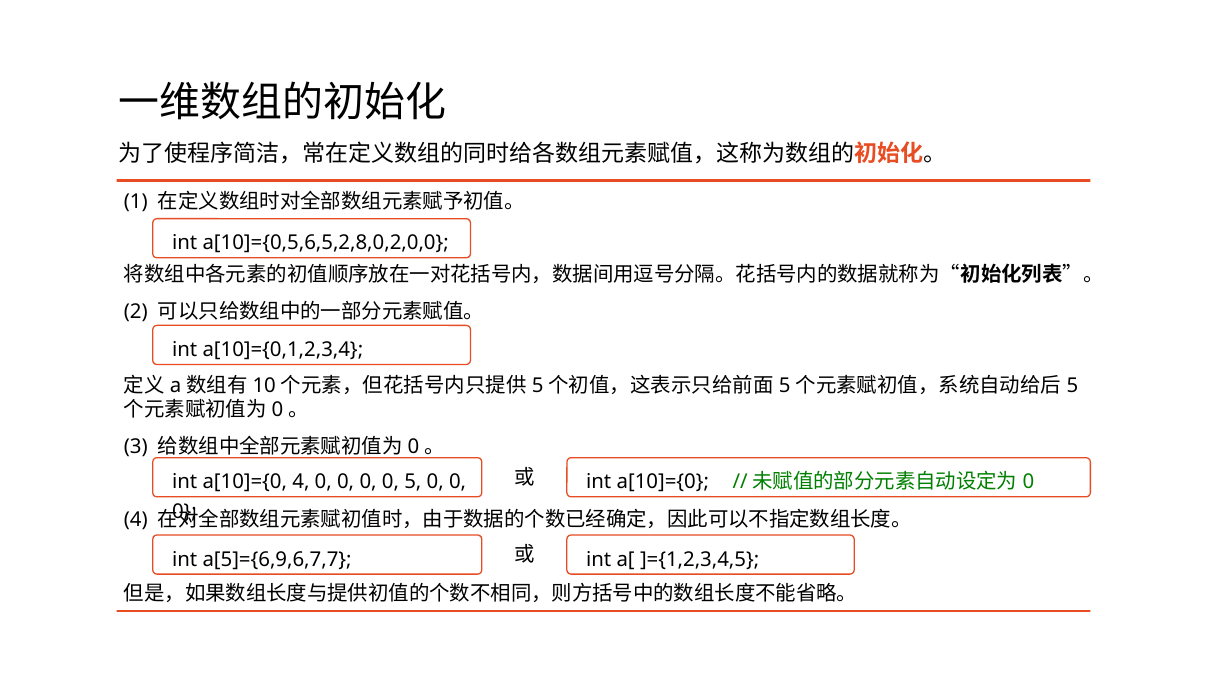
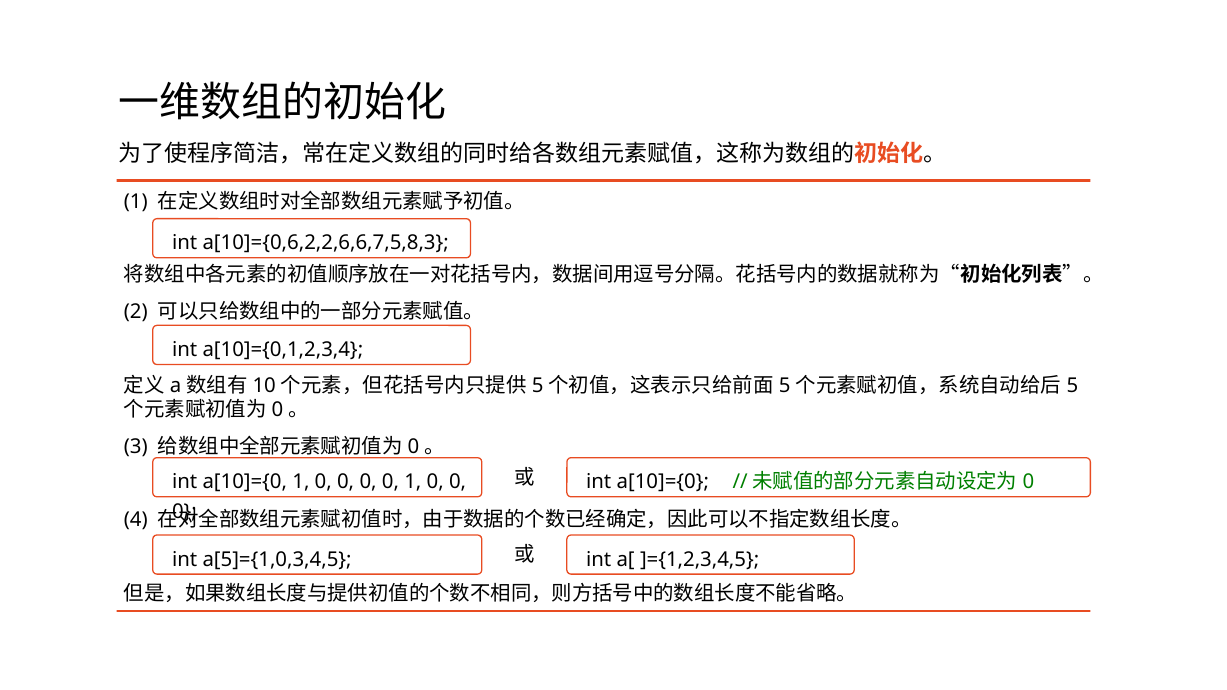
a[10]={0,5,6,5,2,8,0,2,0,0: a[10]={0,5,6,5,2,8,0,2,0,0 -> a[10]={0,6,2,2,6,6,7,5,8,3 (326, 243)
a[10]={0 4: 4 -> 1 (301, 482)
0 5: 5 -> 1 (413, 482)
a[5]={6,9,6,7,7: a[5]={6,9,6,7,7 -> a[5]={1,0,3,4,5 (277, 559)
